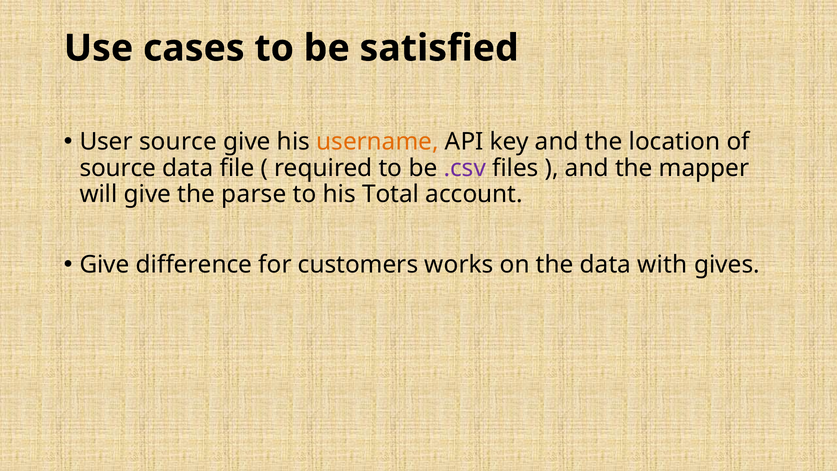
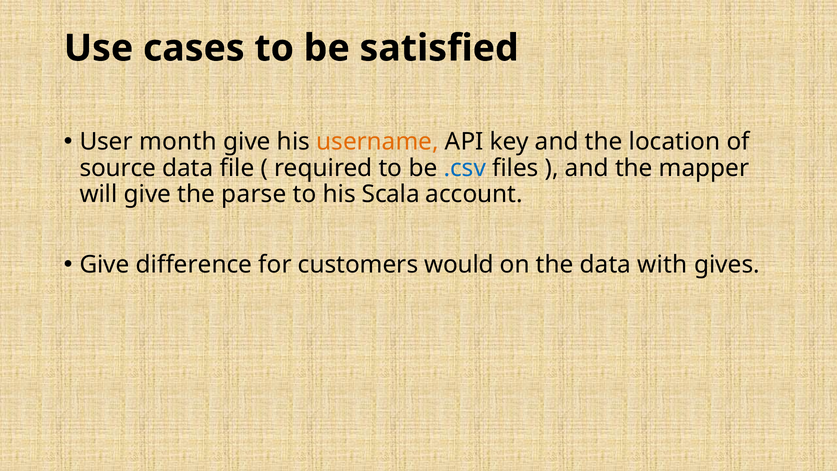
User source: source -> month (178, 142)
.csv colour: purple -> blue (465, 168)
Total: Total -> Scala (391, 194)
works: works -> would (459, 264)
